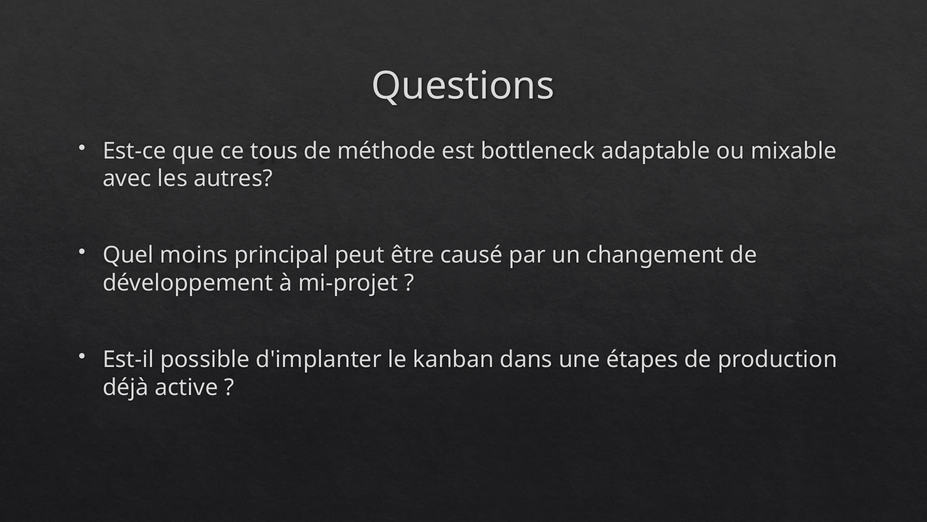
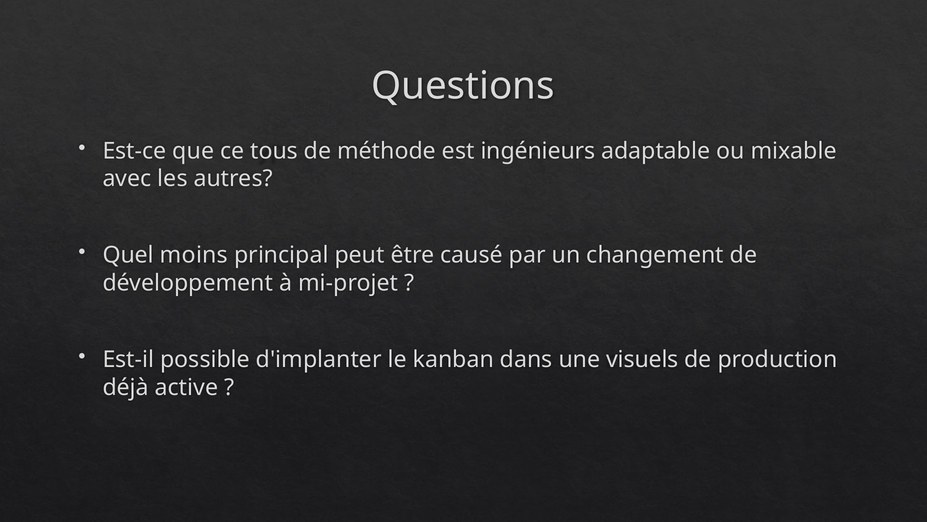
bottleneck: bottleneck -> ingénieurs (538, 151)
étapes: étapes -> visuels (642, 359)
